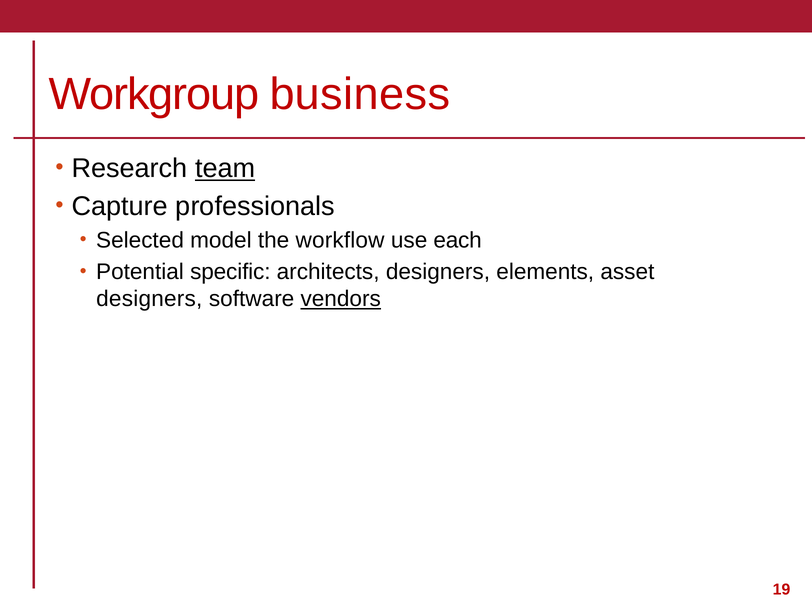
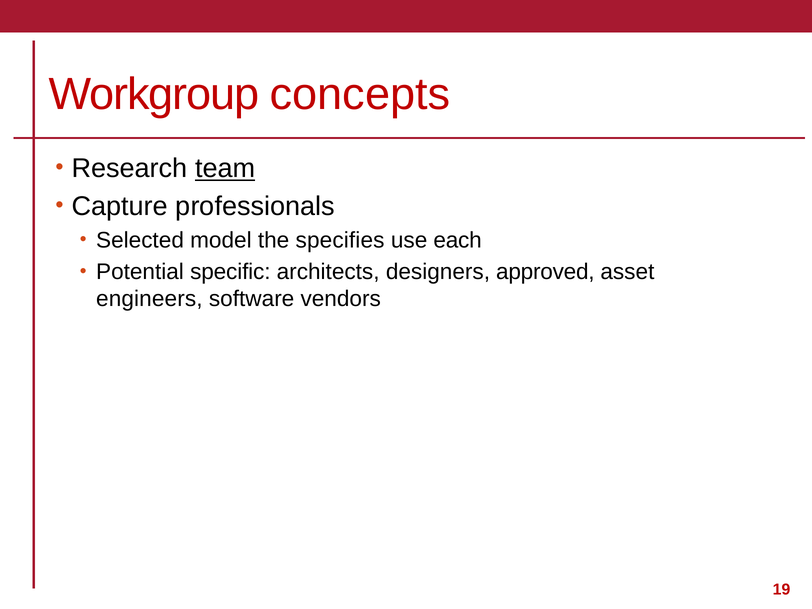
business: business -> concepts (360, 95)
workflow: workflow -> specifies (340, 240)
elements: elements -> approved (545, 272)
designers: designers -> engineers (149, 299)
vendors underline: present -> none (341, 299)
